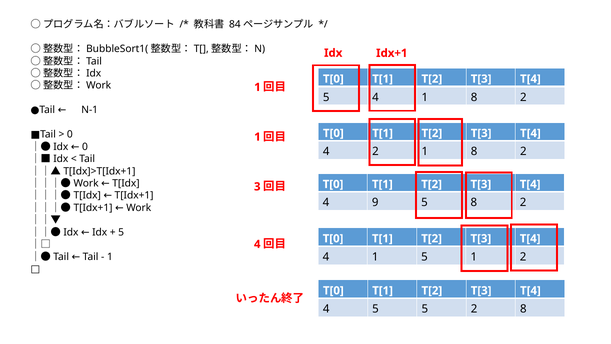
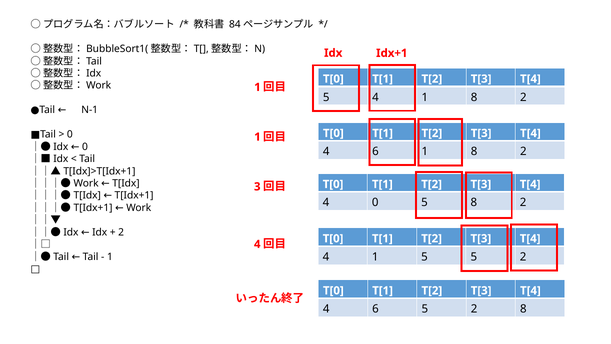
2: 2 -> 6 (376, 151)
4 9: 9 -> 0 (375, 202)
5: 5 -> 2 (121, 232)
5 1: 1 -> 5 (474, 257)
5: 5 -> 6 (376, 309)
